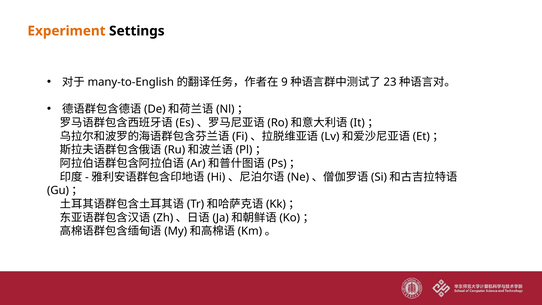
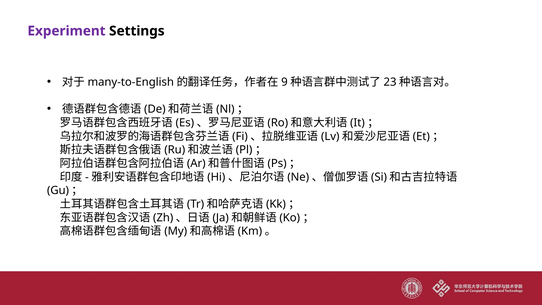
Experiment colour: orange -> purple (67, 31)
